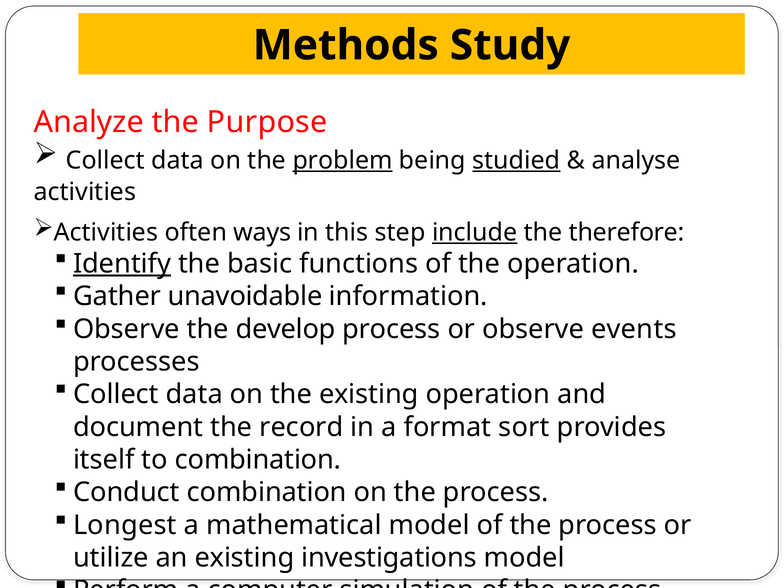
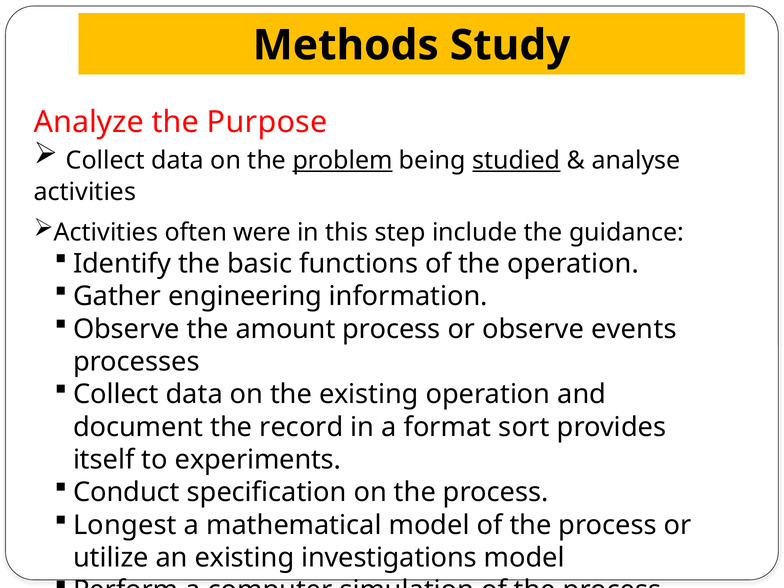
ways: ways -> were (262, 232)
include underline: present -> none (475, 232)
therefore: therefore -> guidance (627, 232)
Identify underline: present -> none (122, 264)
unavoidable: unavoidable -> engineering (245, 296)
develop: develop -> amount (286, 329)
to combination: combination -> experiments (258, 460)
Conduct combination: combination -> specification (267, 492)
